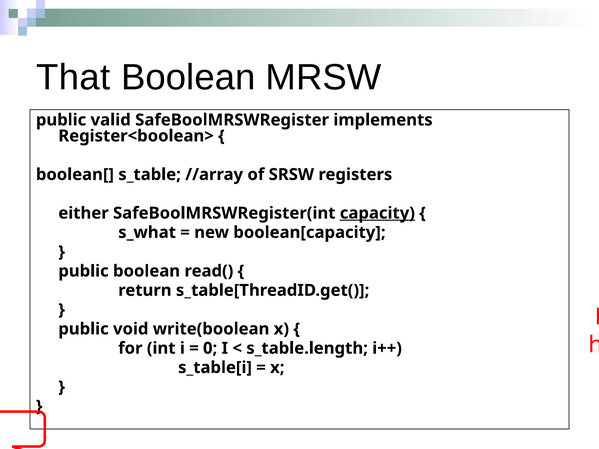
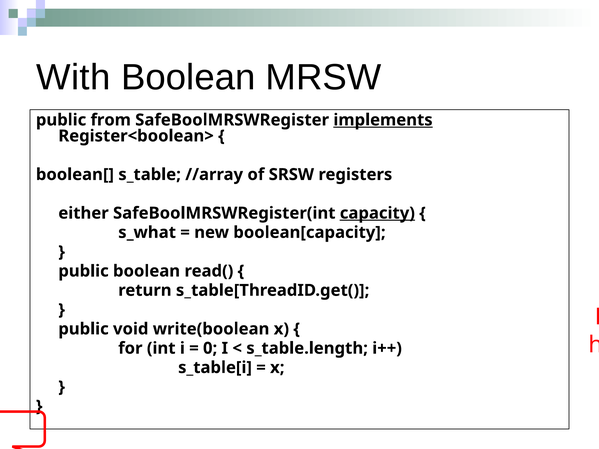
That: That -> With (73, 77)
valid: valid -> from (111, 120)
implements underline: none -> present (383, 120)
